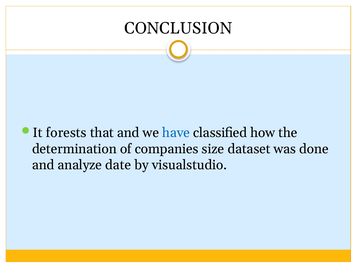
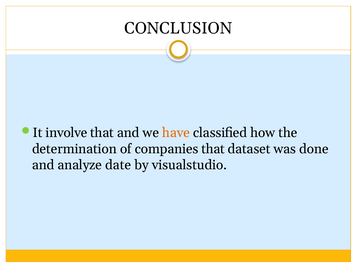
forests: forests -> involve (66, 133)
have colour: blue -> orange (176, 133)
companies size: size -> that (213, 149)
